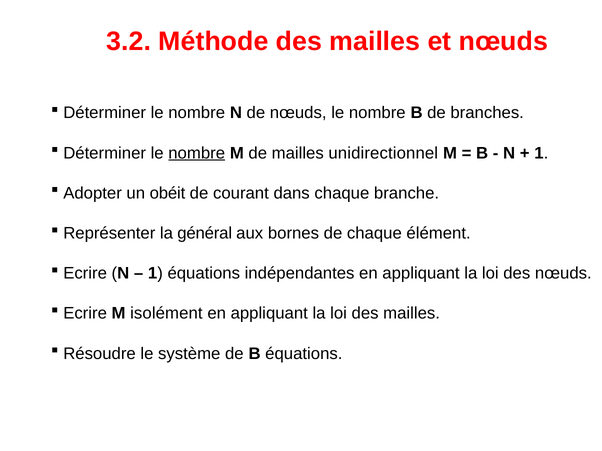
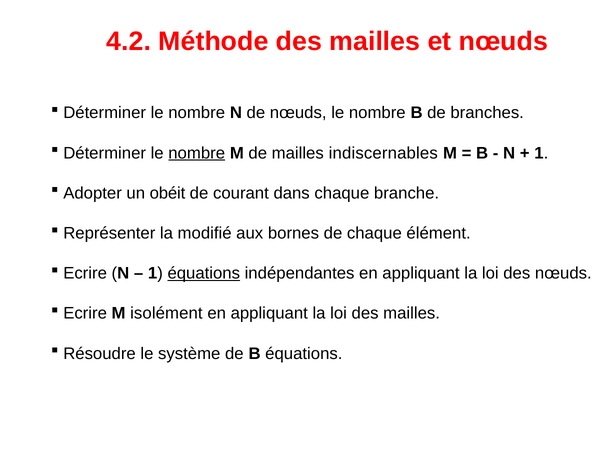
3.2: 3.2 -> 4.2 (129, 41)
unidirectionnel: unidirectionnel -> indiscernables (383, 153)
général: général -> modifié (205, 233)
équations underline: none -> present (204, 274)
